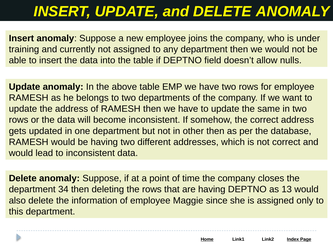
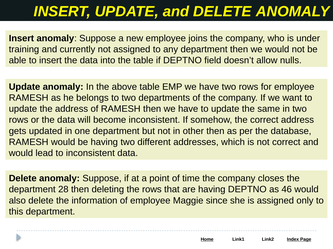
34: 34 -> 28 (63, 190)
13: 13 -> 46 (287, 190)
